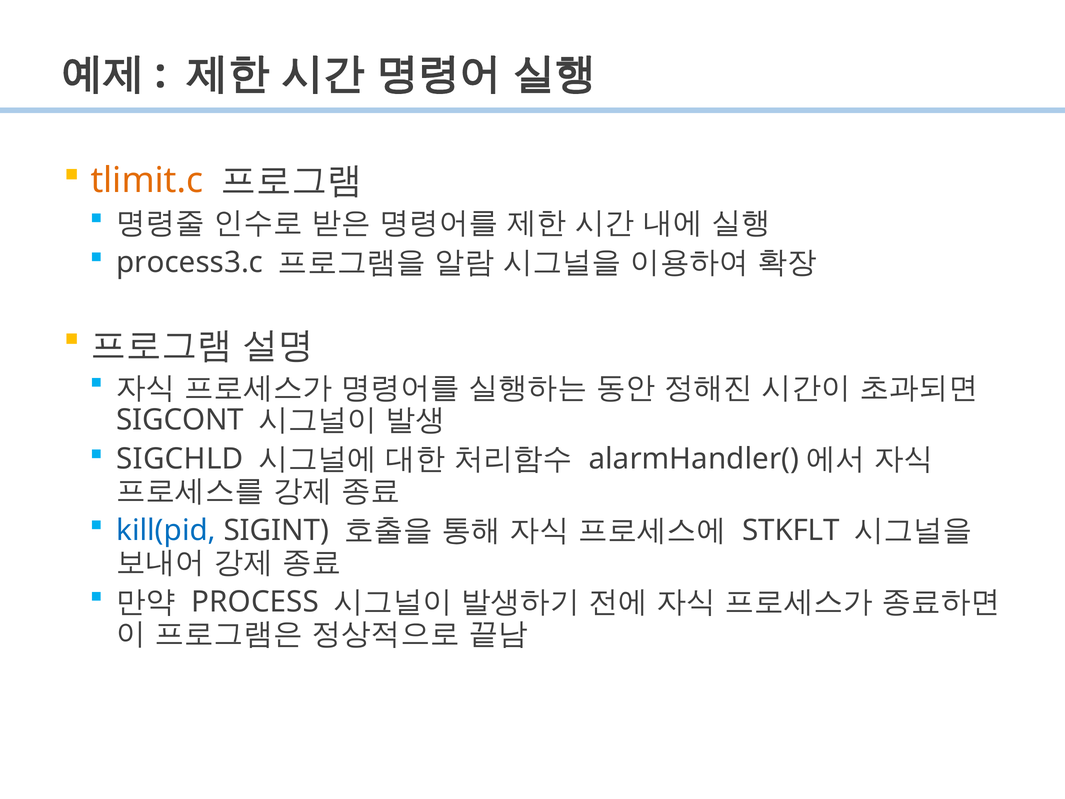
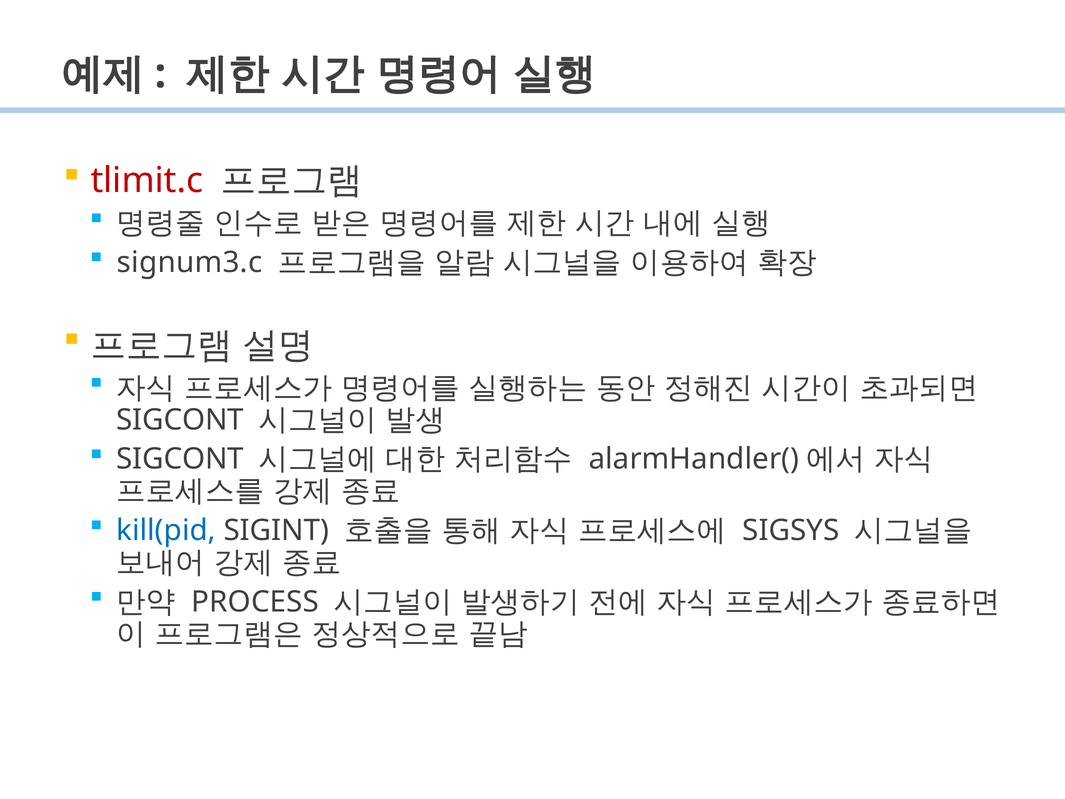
tlimit.c colour: orange -> red (147, 181)
process3.c: process3.c -> signum3.c (190, 262)
SIGCHLD: SIGCHLD -> SIGCONT (180, 459)
STKFLT: STKFLT -> SIGSYS (791, 530)
